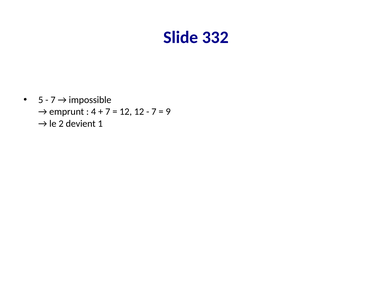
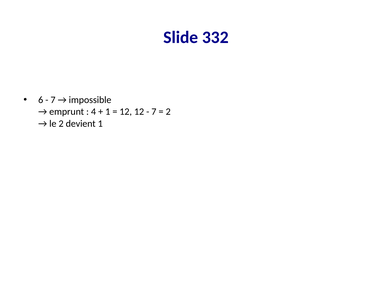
5: 5 -> 6 (41, 100)
7: 7 -> 1 (108, 112)
9: 9 -> 2 (168, 112)
